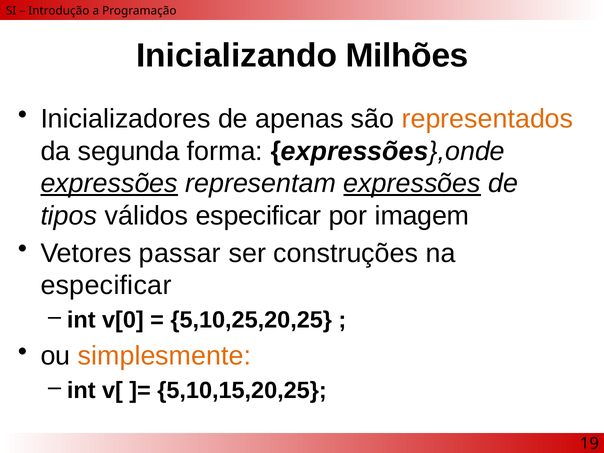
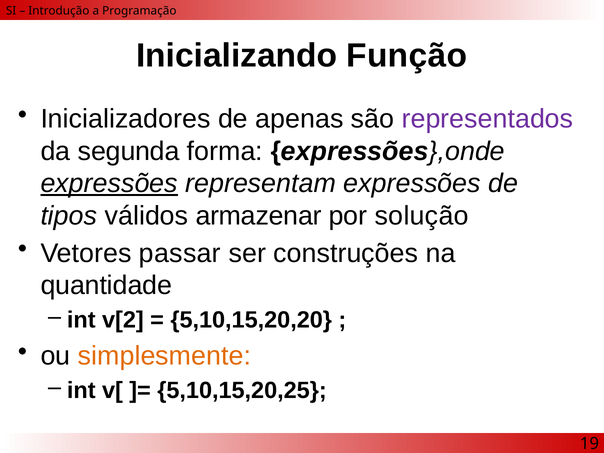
Milhões: Milhões -> Função (407, 56)
representados colour: orange -> purple (487, 119)
expressões underline: present -> none (412, 183)
válidos especificar: especificar -> armazenar (259, 216)
imagem: imagem -> solução (422, 216)
especificar: especificar -> quantidade (106, 286)
v[0: v[0 -> v[2 (123, 320)
5,10,25,20,25: 5,10,25,20,25 -> 5,10,15,20,20 (251, 320)
